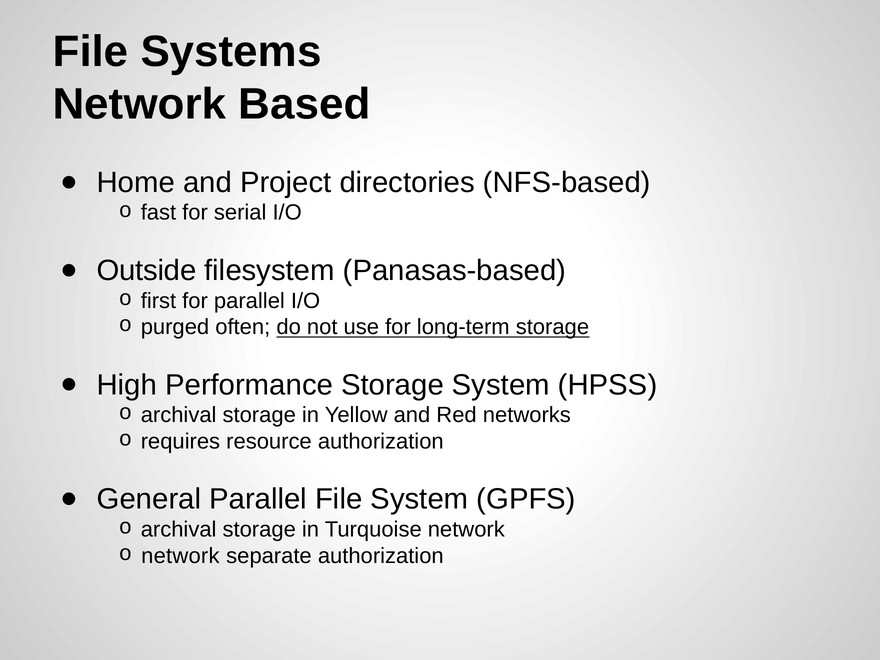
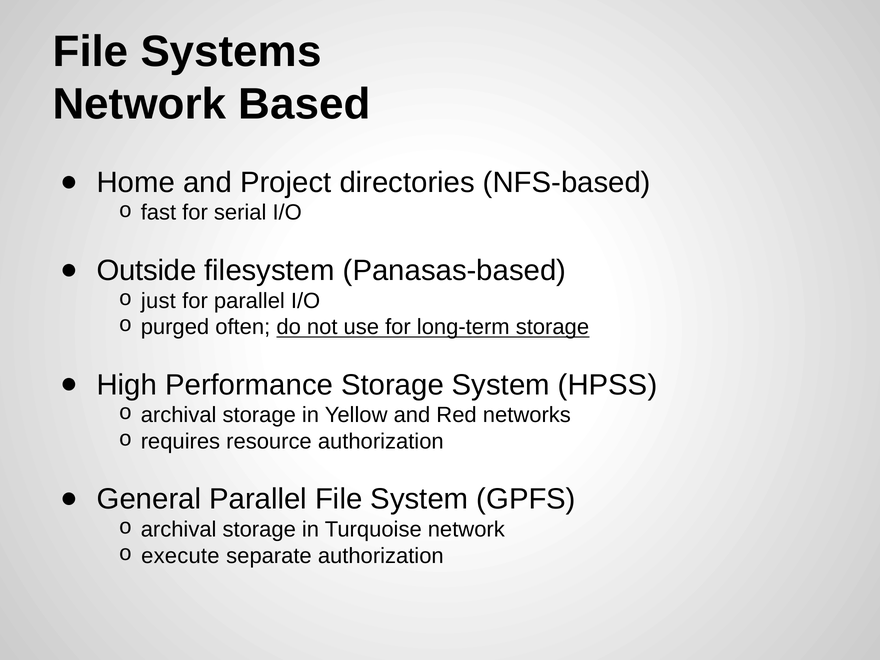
first: first -> just (158, 301)
network: network -> execute (180, 556)
